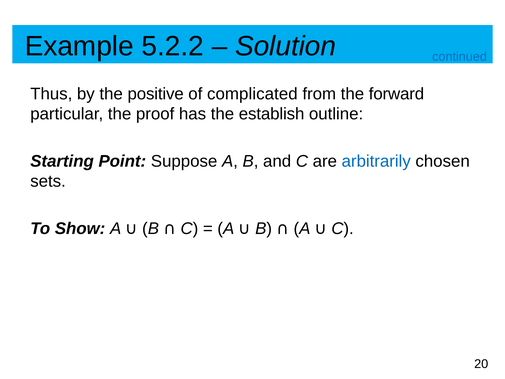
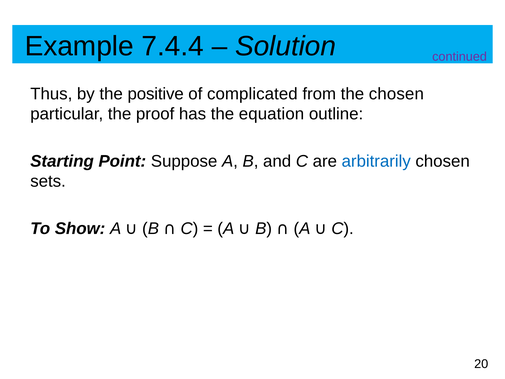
5.2.2: 5.2.2 -> 7.4.4 (173, 46)
continued colour: blue -> purple (460, 56)
the forward: forward -> chosen (396, 94)
establish: establish -> equation (272, 114)
